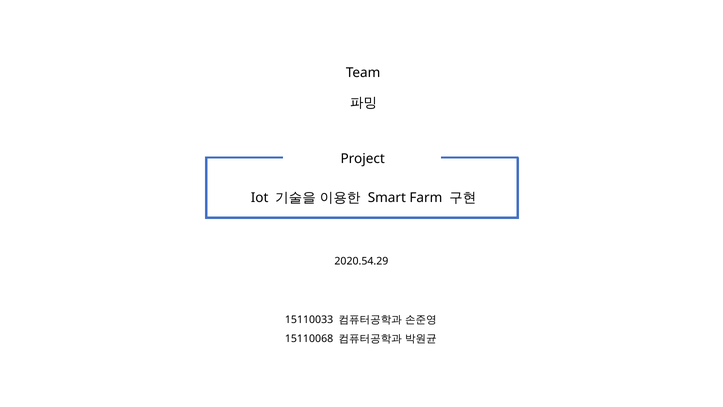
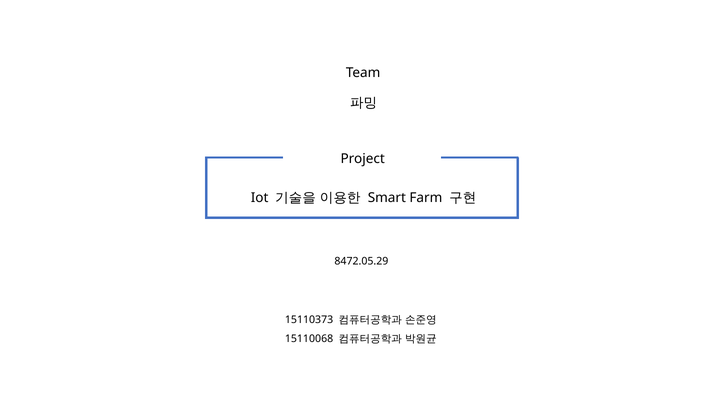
2020.54.29: 2020.54.29 -> 8472.05.29 (361, 261)
15110033: 15110033 -> 15110373 (309, 320)
